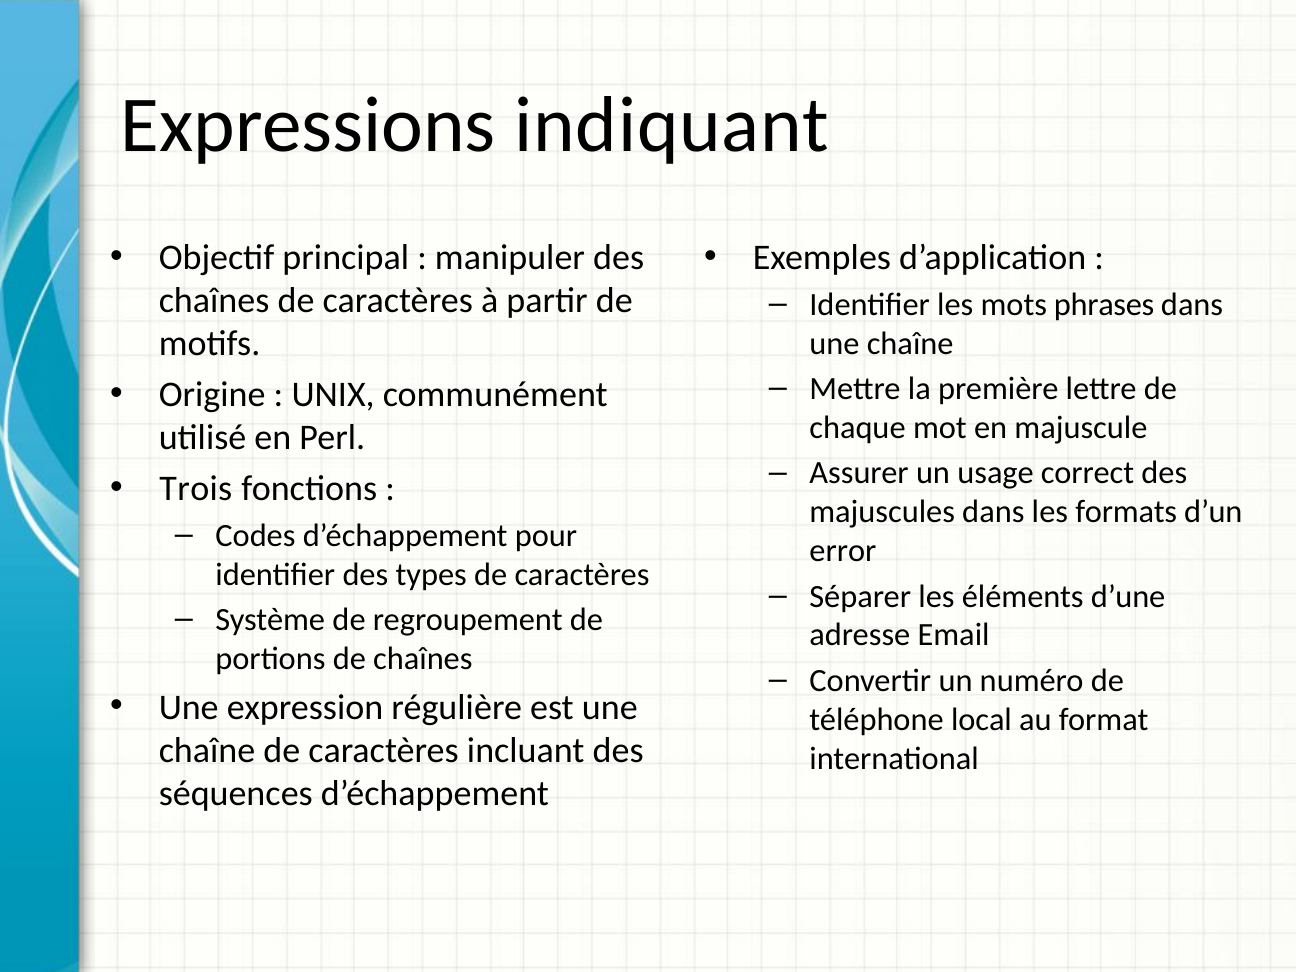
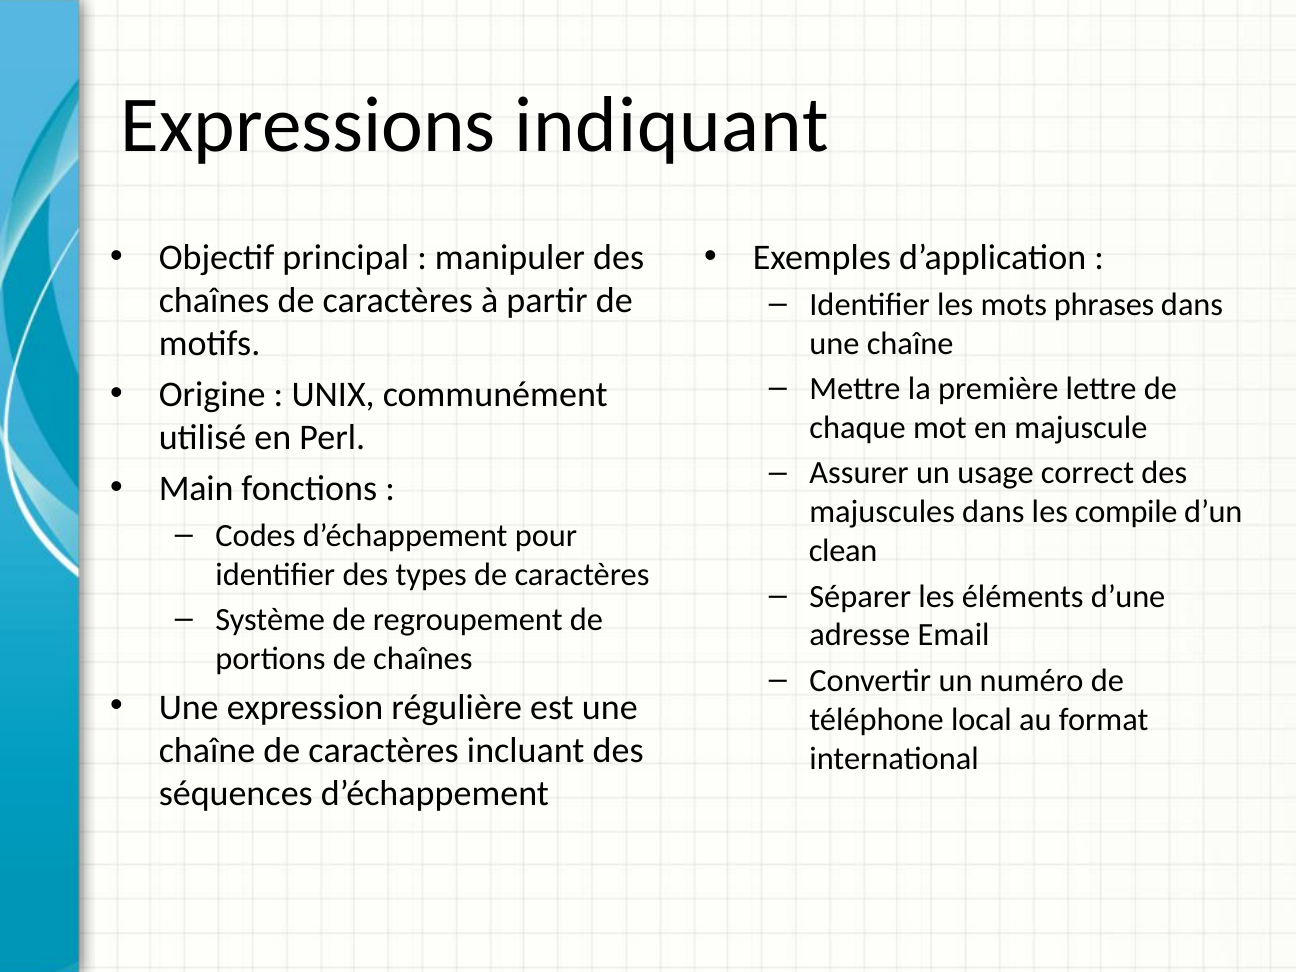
Trois: Trois -> Main (196, 488)
formats: formats -> compile (1126, 512)
error: error -> clean (843, 551)
